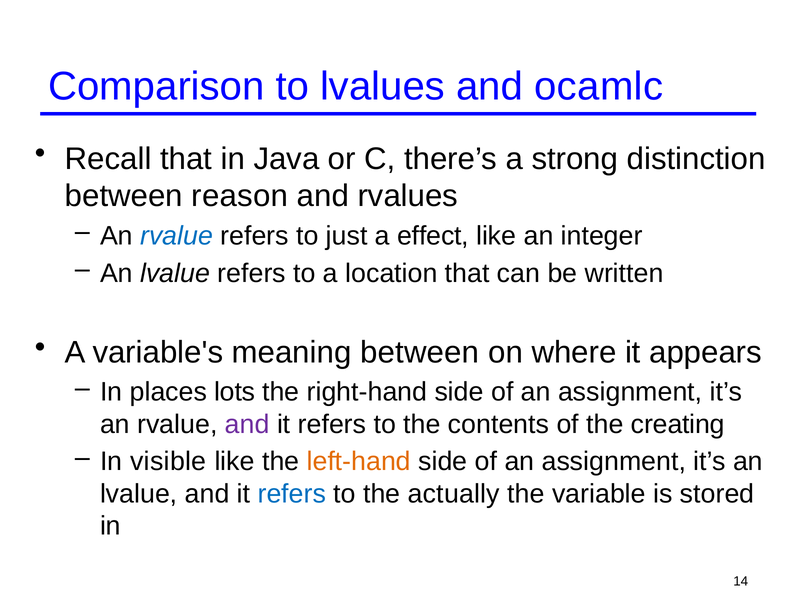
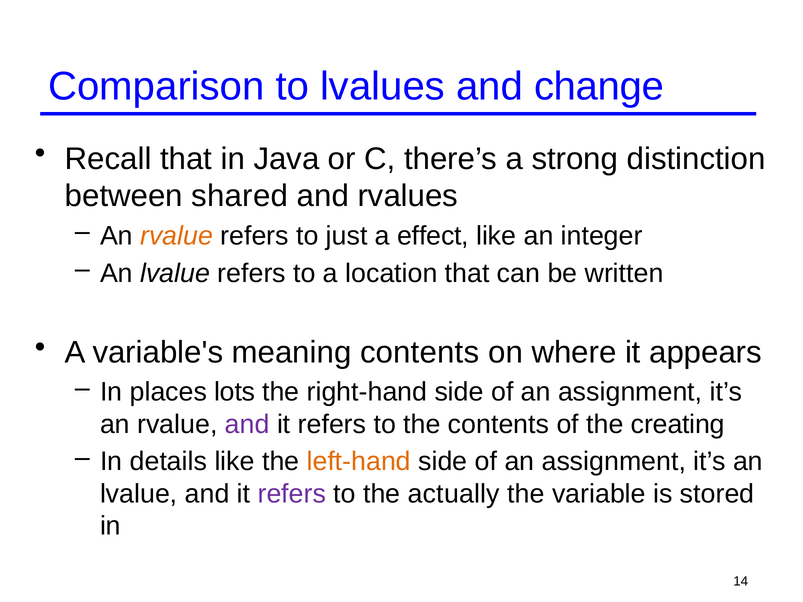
ocamlc: ocamlc -> change (599, 86)
reason: reason -> shared (240, 196)
rvalue colour: blue -> orange (177, 236)
meaning between: between -> contents (420, 352)
visible: visible -> details (168, 462)
refers colour: blue -> purple (292, 494)
